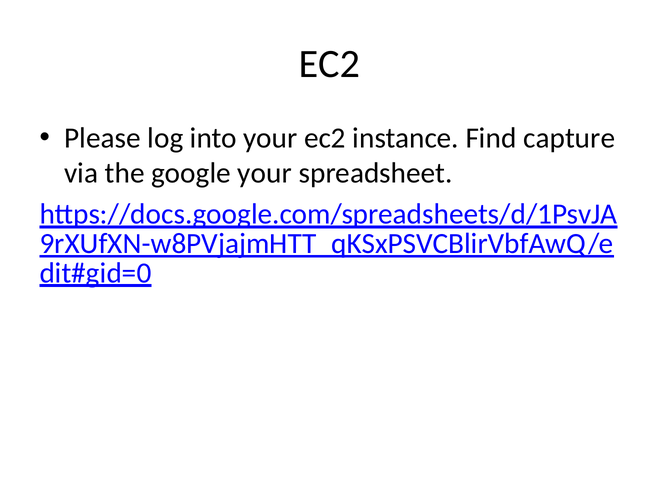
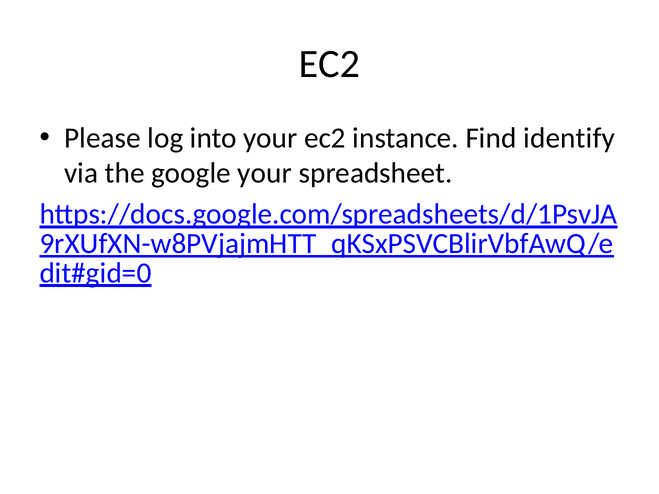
capture: capture -> identify (569, 138)
